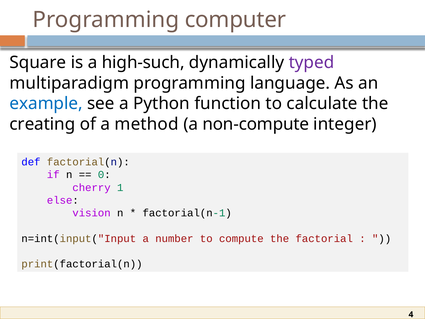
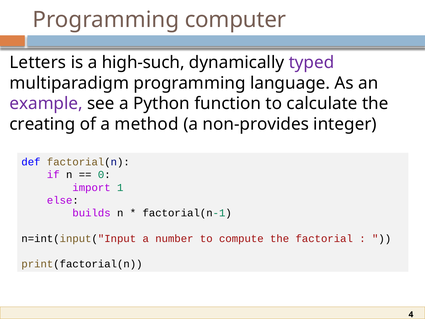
Square: Square -> Letters (38, 62)
example colour: blue -> purple (46, 104)
non-compute: non-compute -> non-provides (256, 124)
cherry: cherry -> import (92, 187)
vision: vision -> builds (92, 213)
